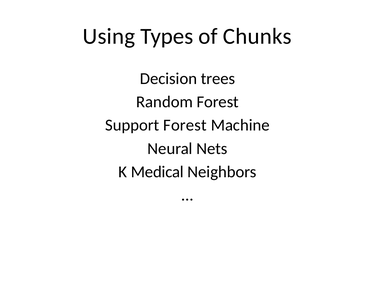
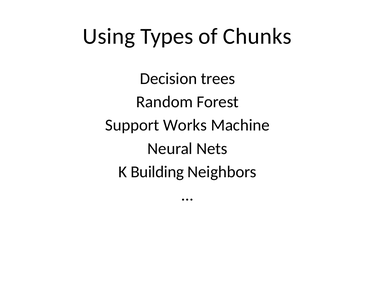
Support Forest: Forest -> Works (185, 125)
Medical: Medical -> Building (157, 172)
